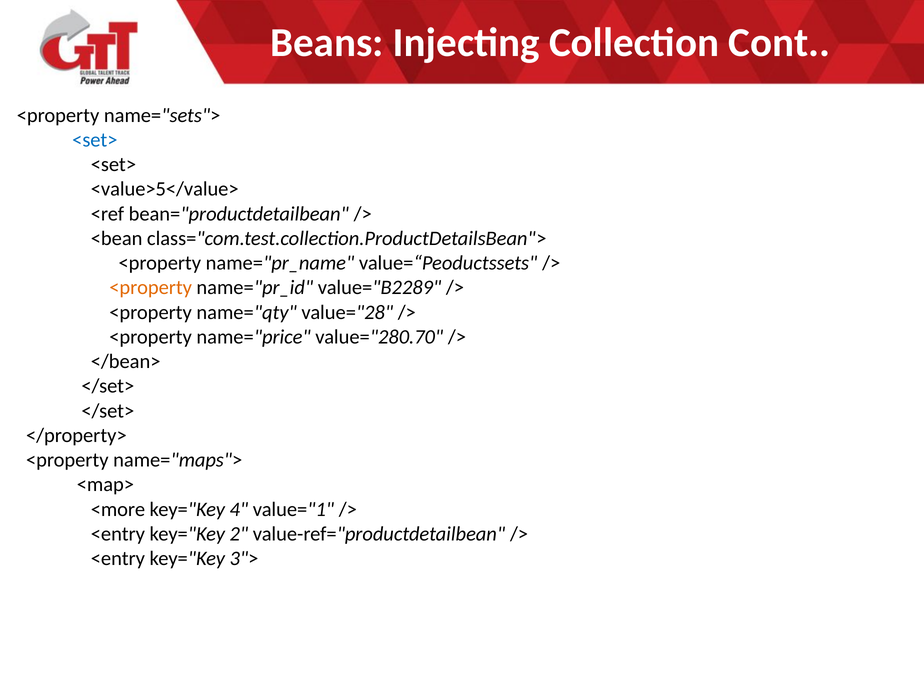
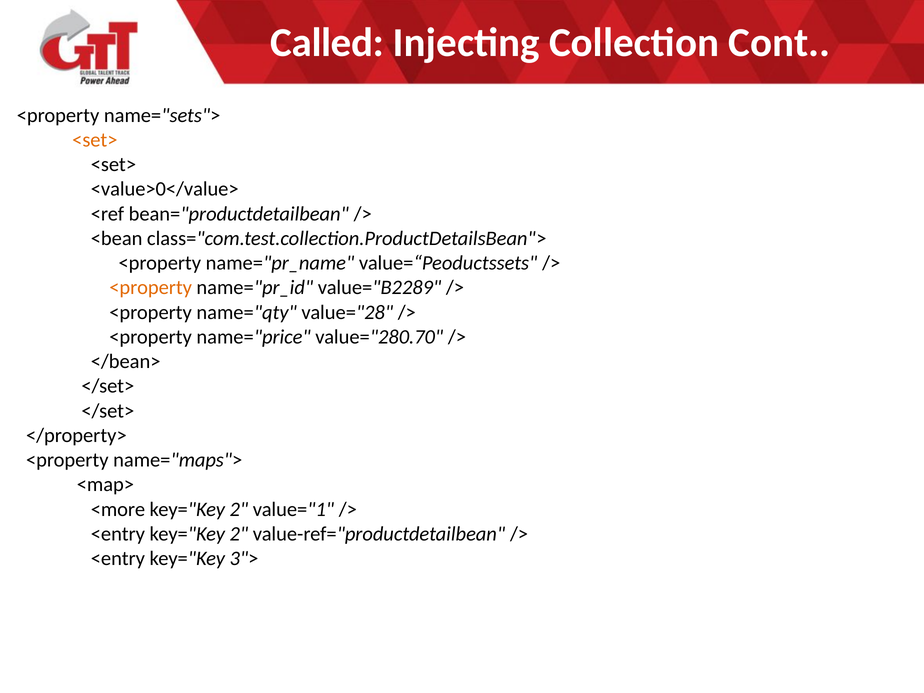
Beans: Beans -> Called (327, 43)
<set> colour: blue -> orange (95, 140)
<value>5</value>: <value>5</value> -> <value>0</value> (165, 189)
4: 4 -> 2 (239, 509)
